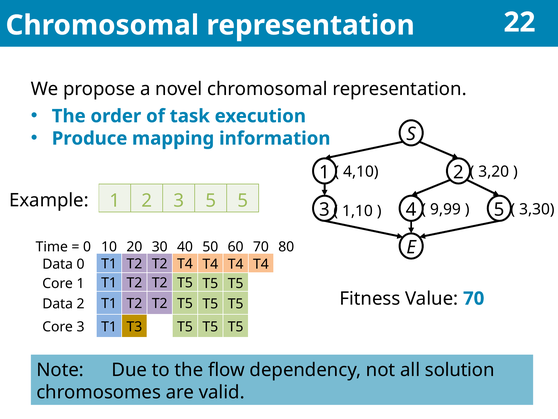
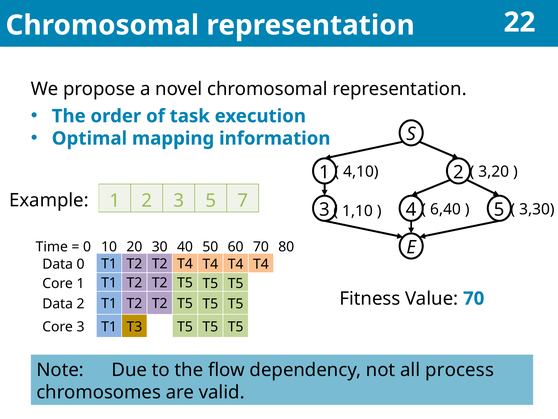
Produce: Produce -> Optimal (89, 138)
5 5: 5 -> 7 (243, 200)
9,99: 9,99 -> 6,40 (445, 209)
solution: solution -> process (460, 369)
